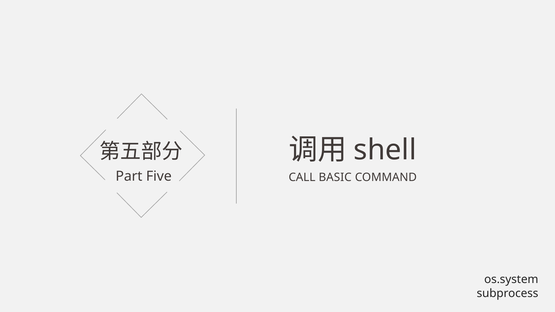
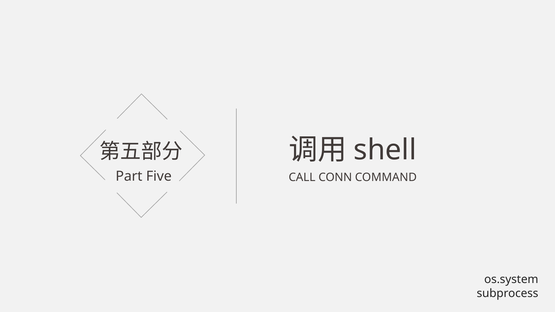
BASIC: BASIC -> CONN (335, 178)
